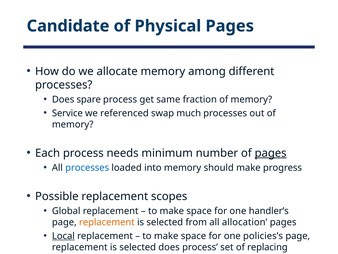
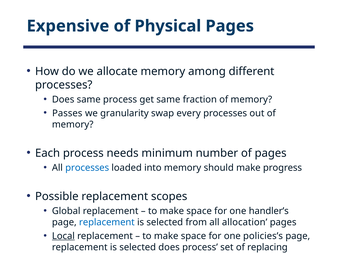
Candidate: Candidate -> Expensive (68, 26)
Does spare: spare -> same (89, 99)
Service: Service -> Passes (67, 113)
referenced: referenced -> granularity (124, 113)
much: much -> every (189, 113)
pages underline: present -> none (271, 153)
replacement colour: orange -> blue (107, 222)
